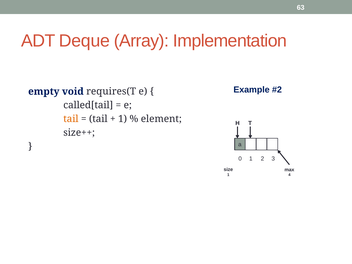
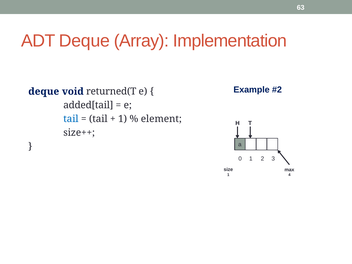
empty: empty -> deque (44, 91)
requires(T: requires(T -> returned(T (111, 91)
called[tail: called[tail -> added[tail (88, 105)
tail colour: orange -> blue (71, 119)
